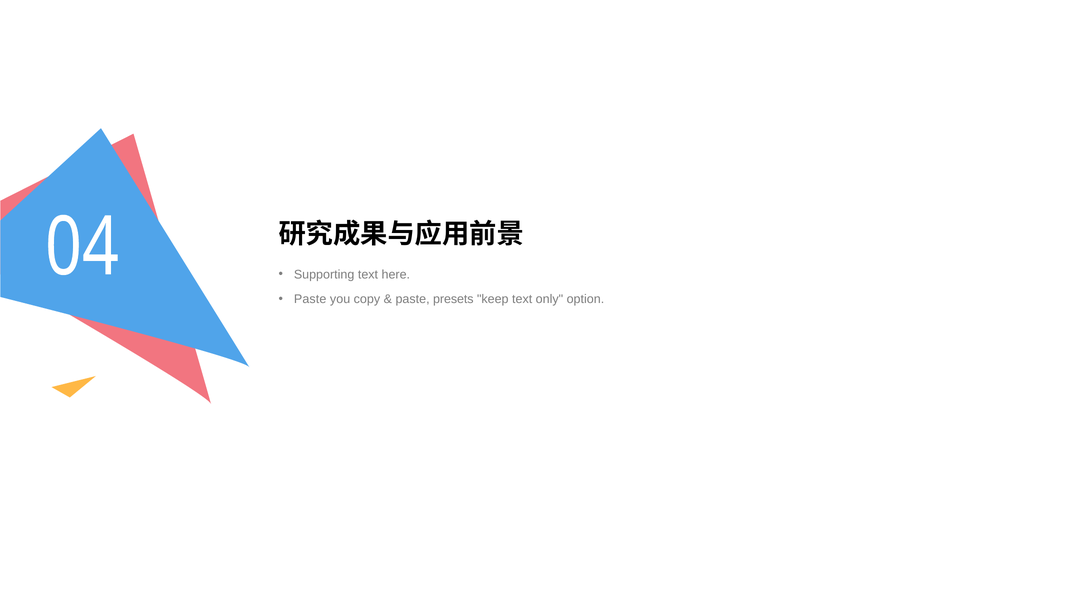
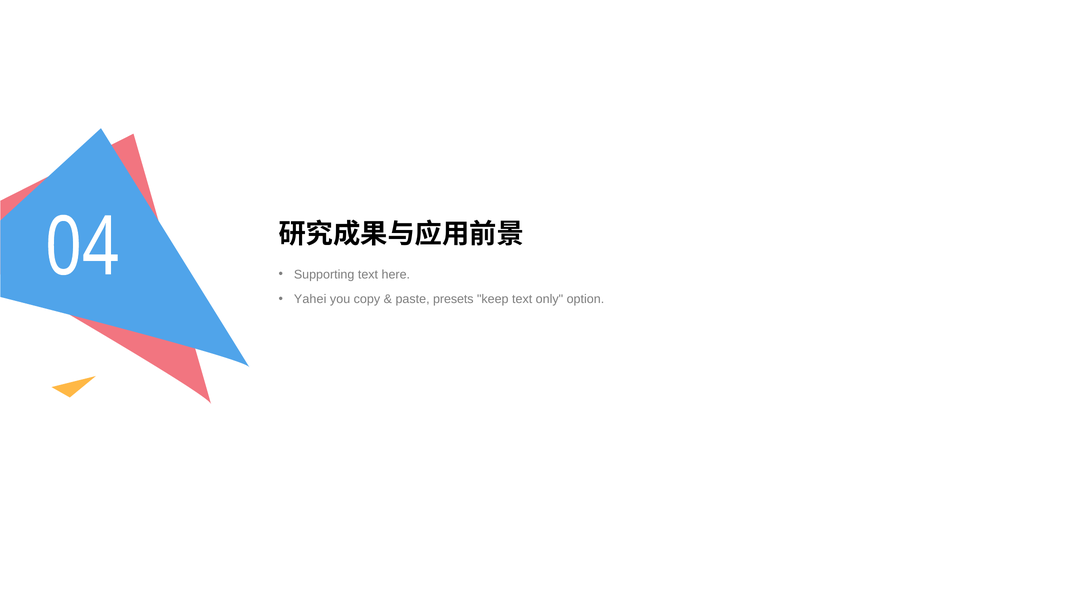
Paste: Paste -> Yahei (310, 300)
